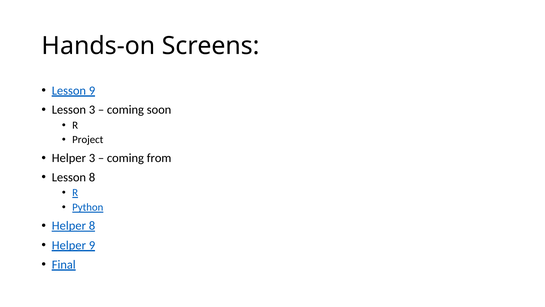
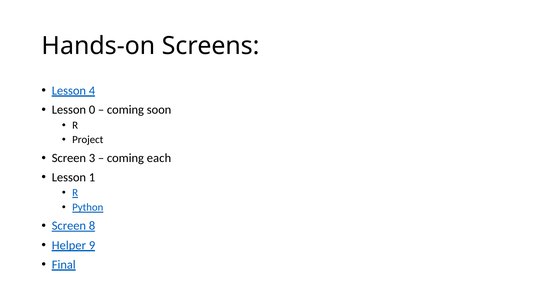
Lesson 9: 9 -> 4 (92, 90)
Lesson 3: 3 -> 0 (92, 110)
Helper: Helper -> Screen (69, 158)
from: from -> each (159, 158)
Lesson 8: 8 -> 1 (92, 177)
Helper: Helper -> Screen (69, 226)
